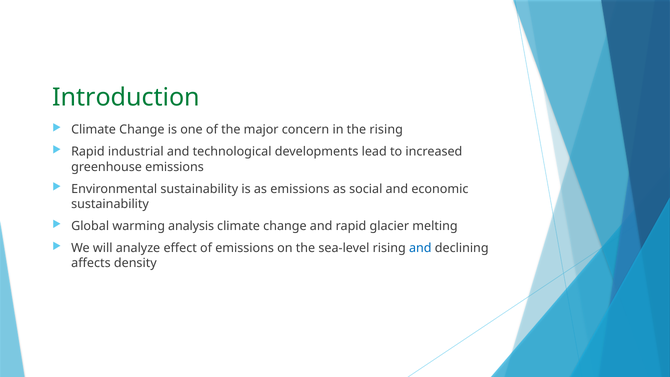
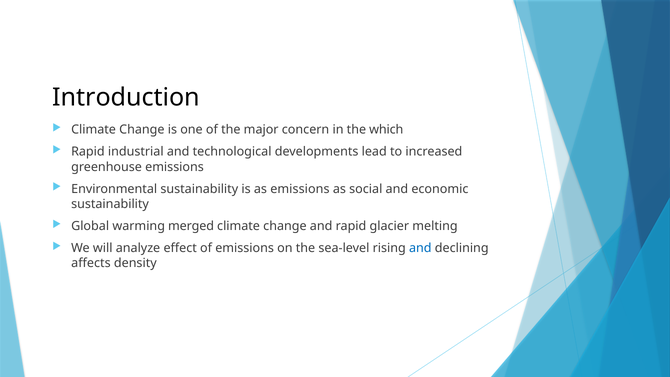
Introduction colour: green -> black (126, 98)
the rising: rising -> which (386, 130)
analysis: analysis -> merged (191, 226)
